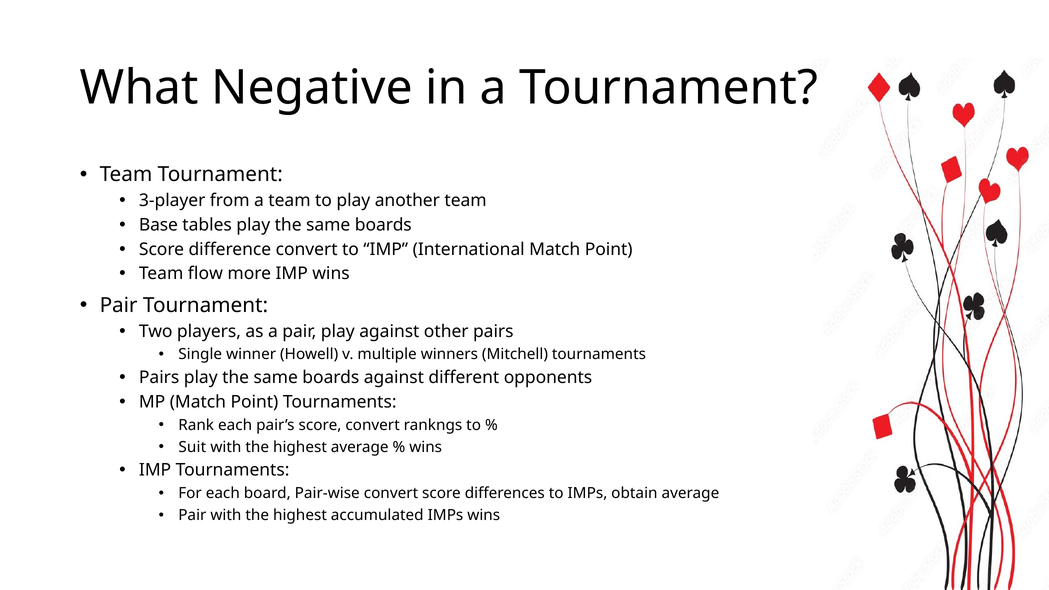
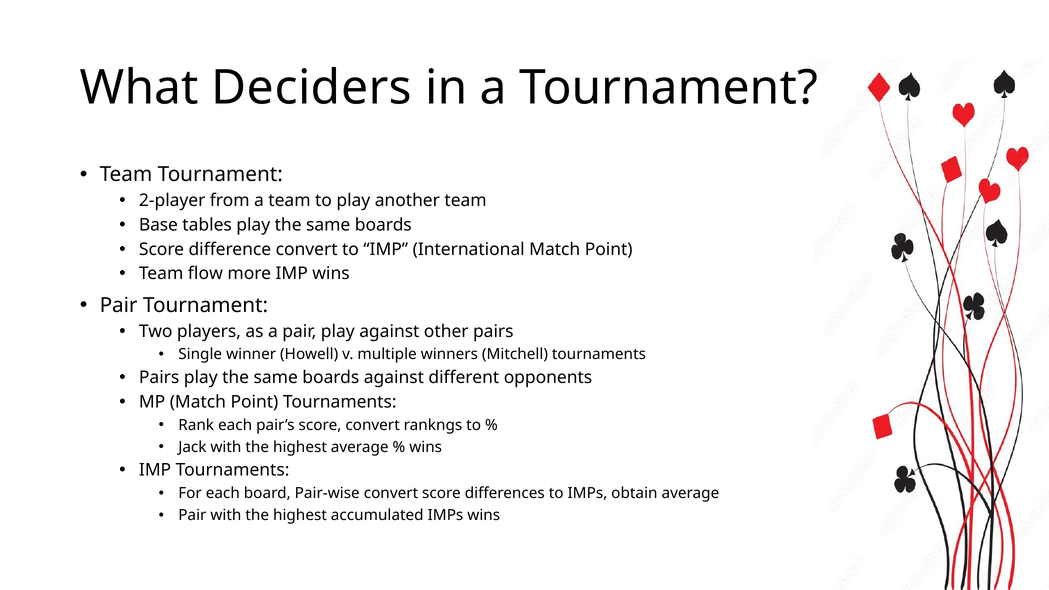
Negative: Negative -> Deciders (312, 88)
3-player: 3-player -> 2-player (172, 201)
Suit: Suit -> Jack (192, 447)
